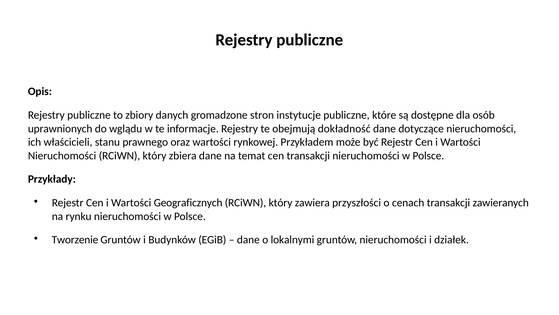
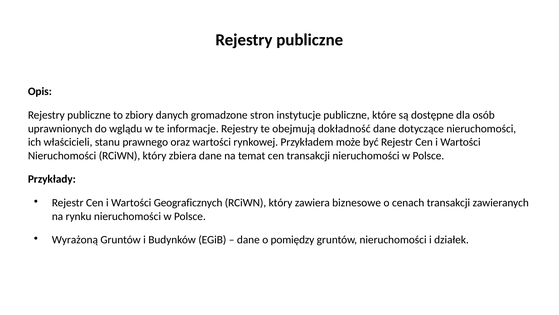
przyszłości: przyszłości -> biznesowe (357, 202)
Tworzenie: Tworzenie -> Wyrażoną (75, 239)
lokalnymi: lokalnymi -> pomiędzy (292, 239)
